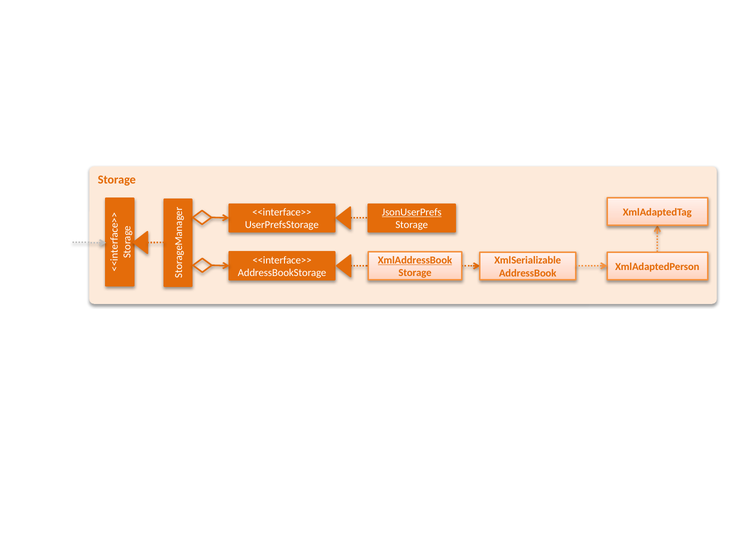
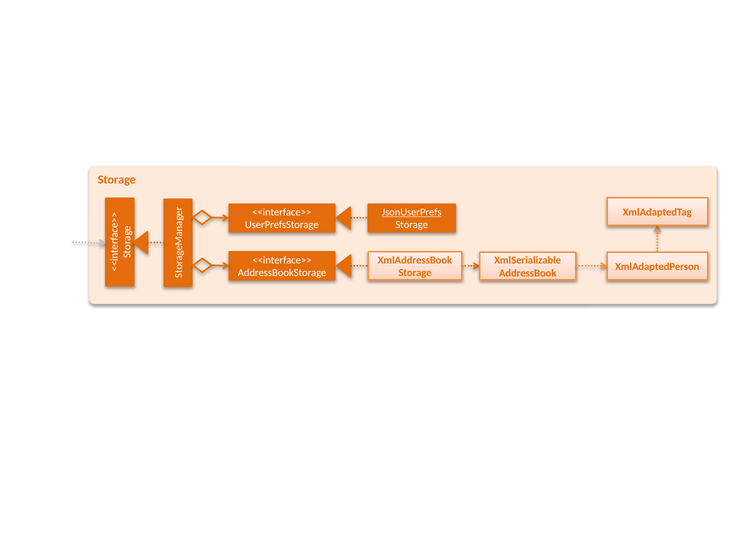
XmlAddressBook underline: present -> none (415, 260)
